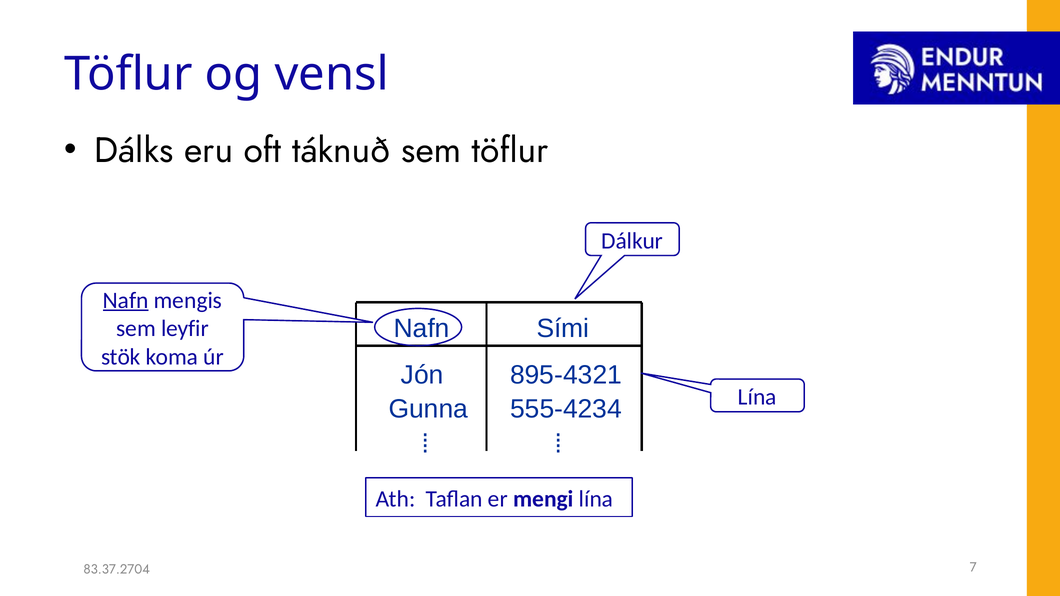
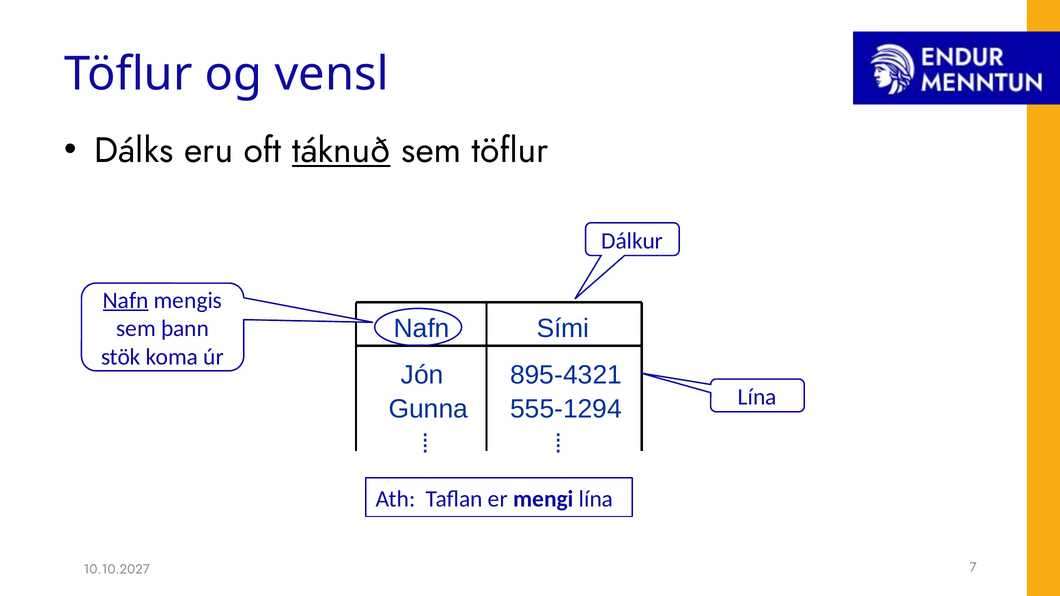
táknuð underline: none -> present (341, 151)
leyfir: leyfir -> þann (185, 329)
555-4234: 555-4234 -> 555-1294 (566, 409)
83.37.2704: 83.37.2704 -> 10.10.2027 (117, 569)
